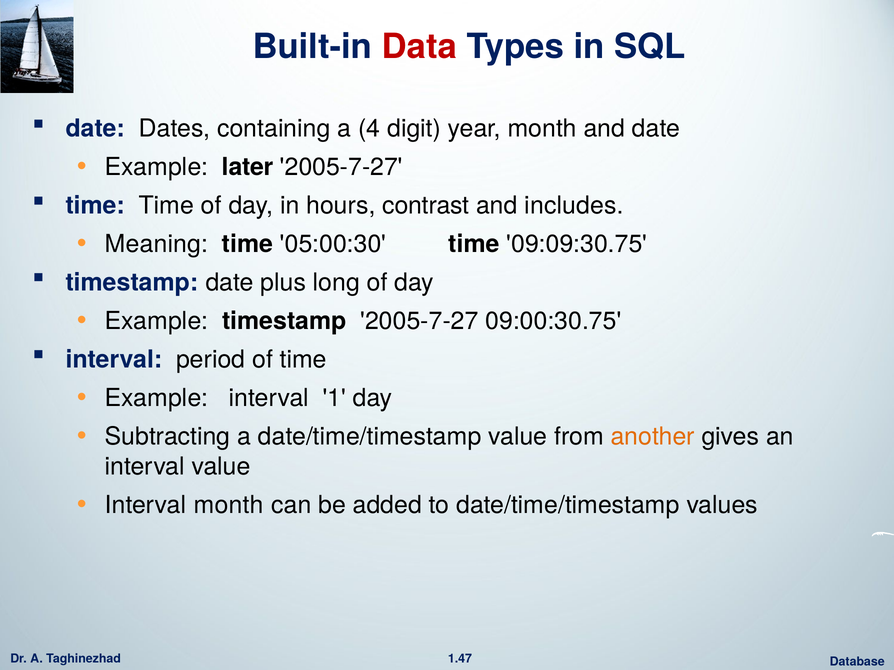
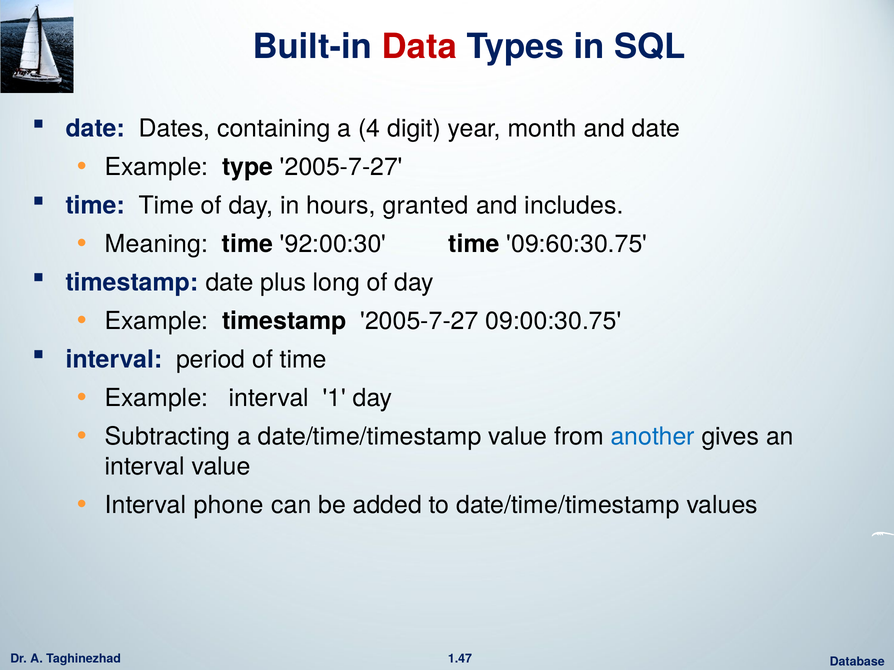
later: later -> type (248, 167)
contrast: contrast -> granted (426, 206)
05:00:30: 05:00:30 -> 92:00:30 (333, 244)
09:09:30.75: 09:09:30.75 -> 09:60:30.75 (577, 244)
another colour: orange -> blue (653, 437)
Interval month: month -> phone (229, 505)
